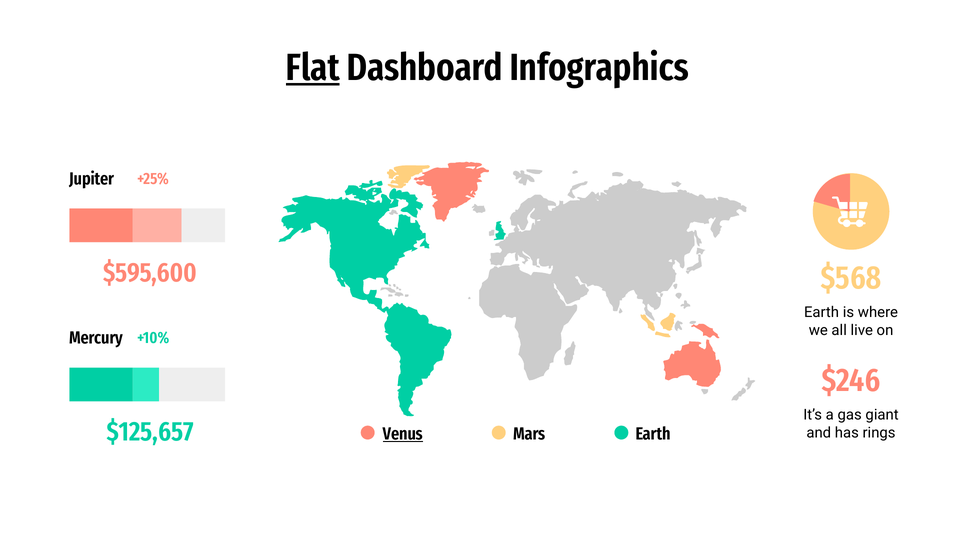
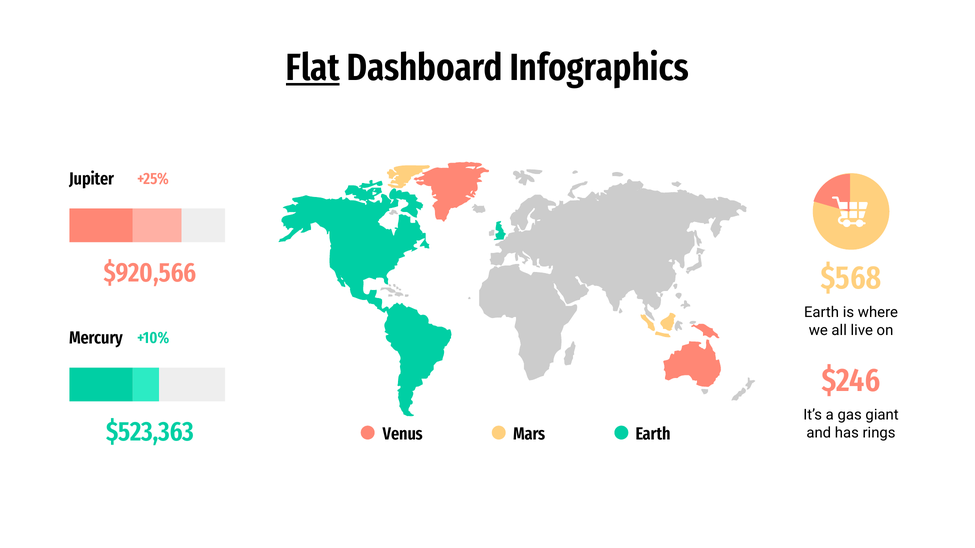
$595,600: $595,600 -> $920,566 (150, 273)
$125,657: $125,657 -> $523,363 (150, 432)
Venus underline: present -> none (403, 434)
